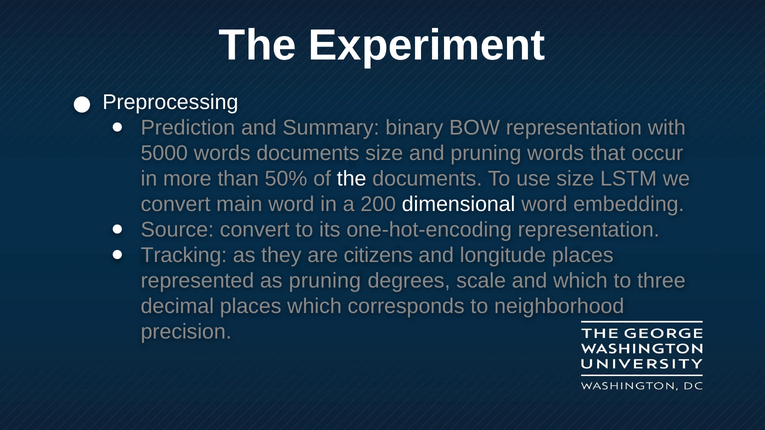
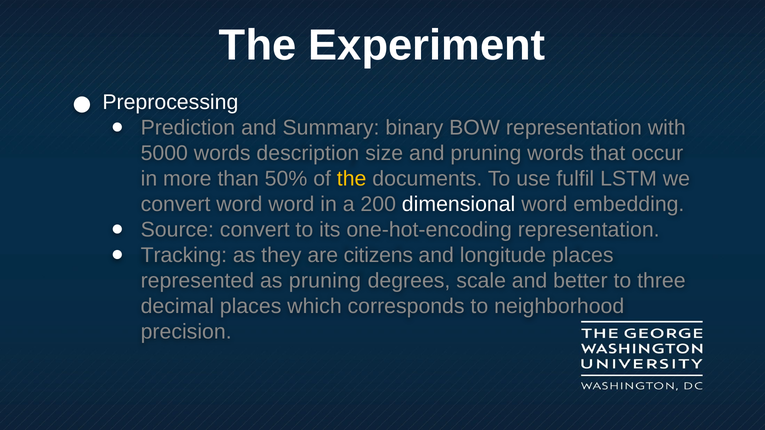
words documents: documents -> description (308, 153)
the colour: white -> yellow (352, 179)
use size: size -> fulfil (575, 179)
convert main: main -> word (239, 204)
and which: which -> better (580, 281)
